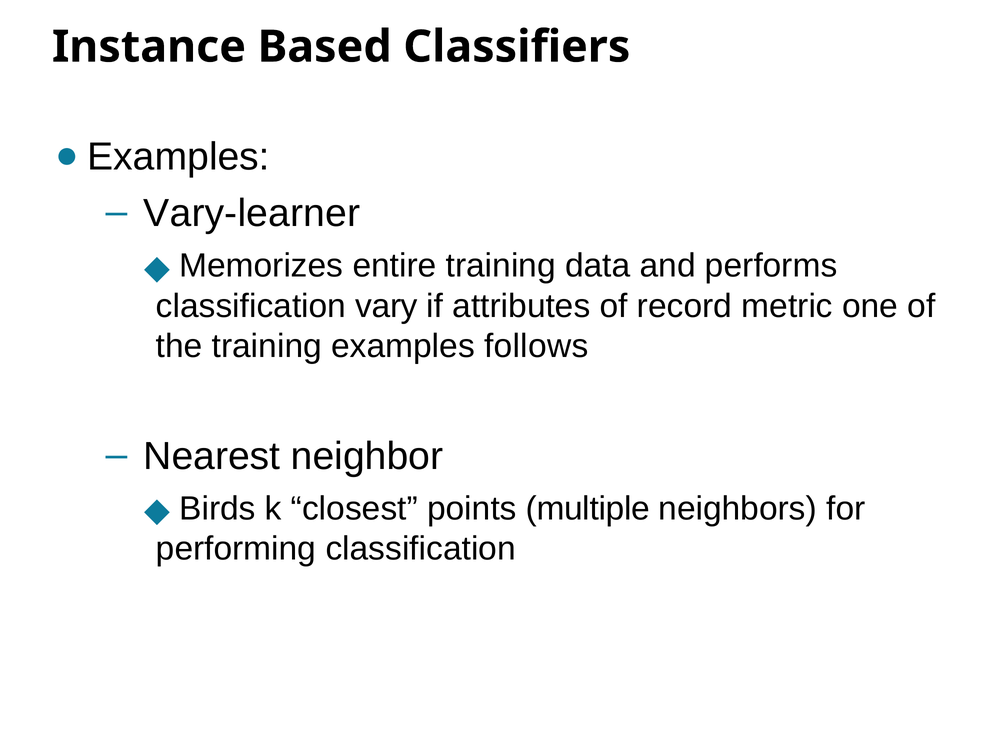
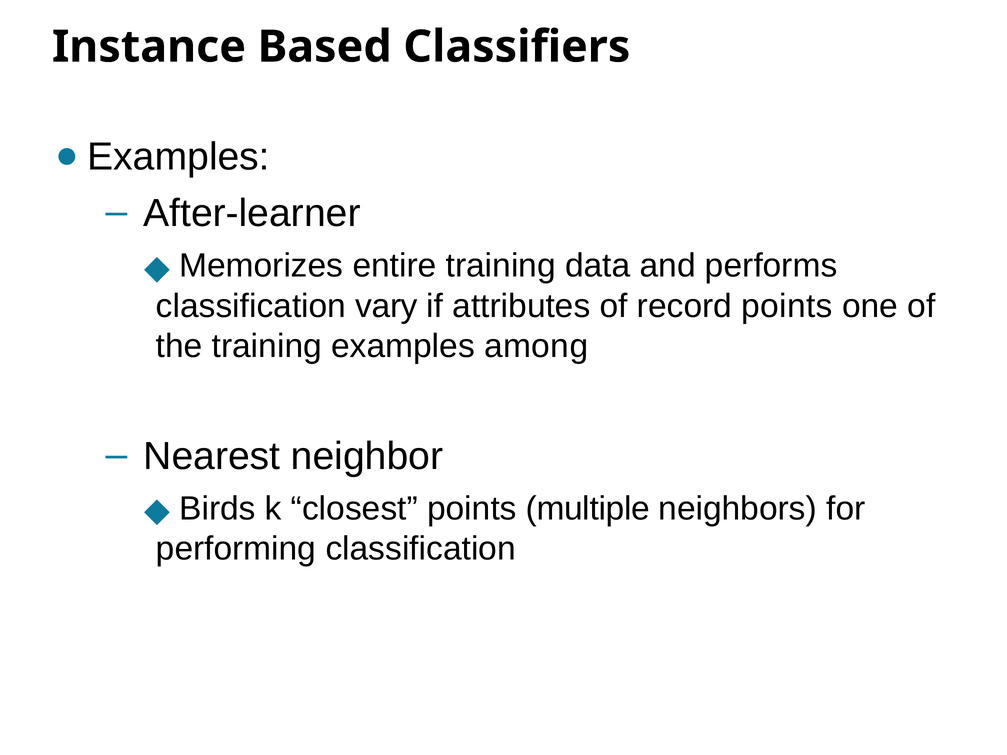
Vary-learner: Vary-learner -> After-learner (252, 214)
record metric: metric -> points (787, 306)
follows: follows -> among (536, 346)
